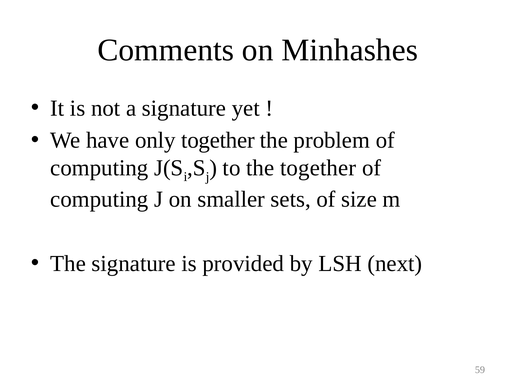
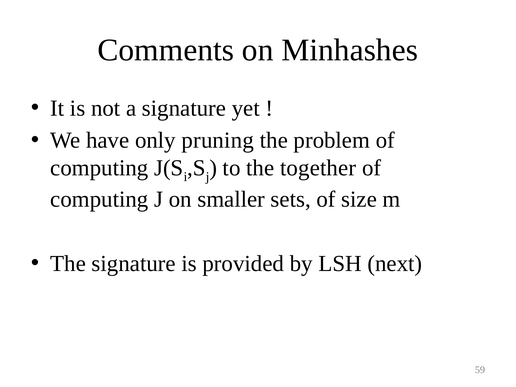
only together: together -> pruning (218, 140)
